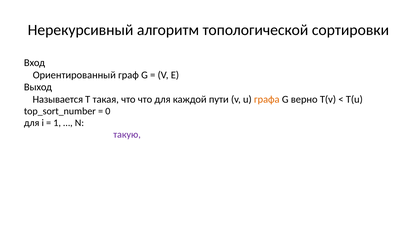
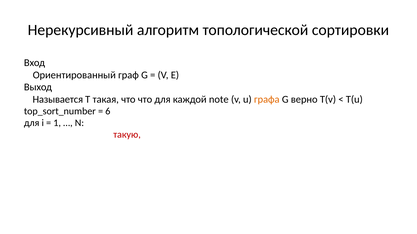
пути: пути -> note (219, 100)
0: 0 -> 6 (108, 111)
такую colour: purple -> red (127, 135)
